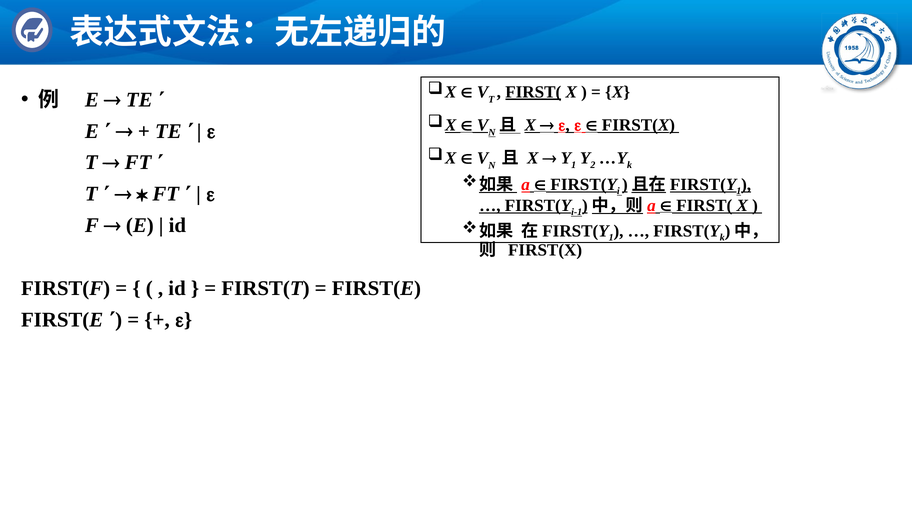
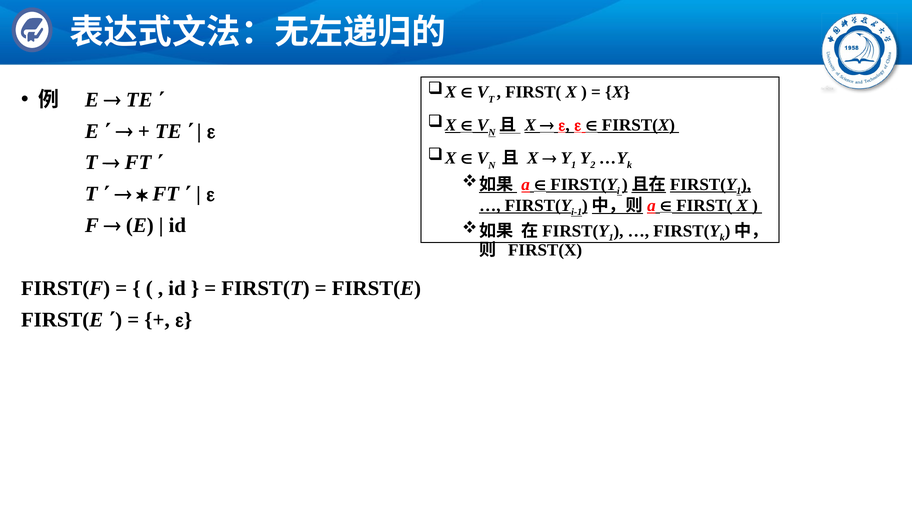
FIRST( underline: present -> none (533, 92)
